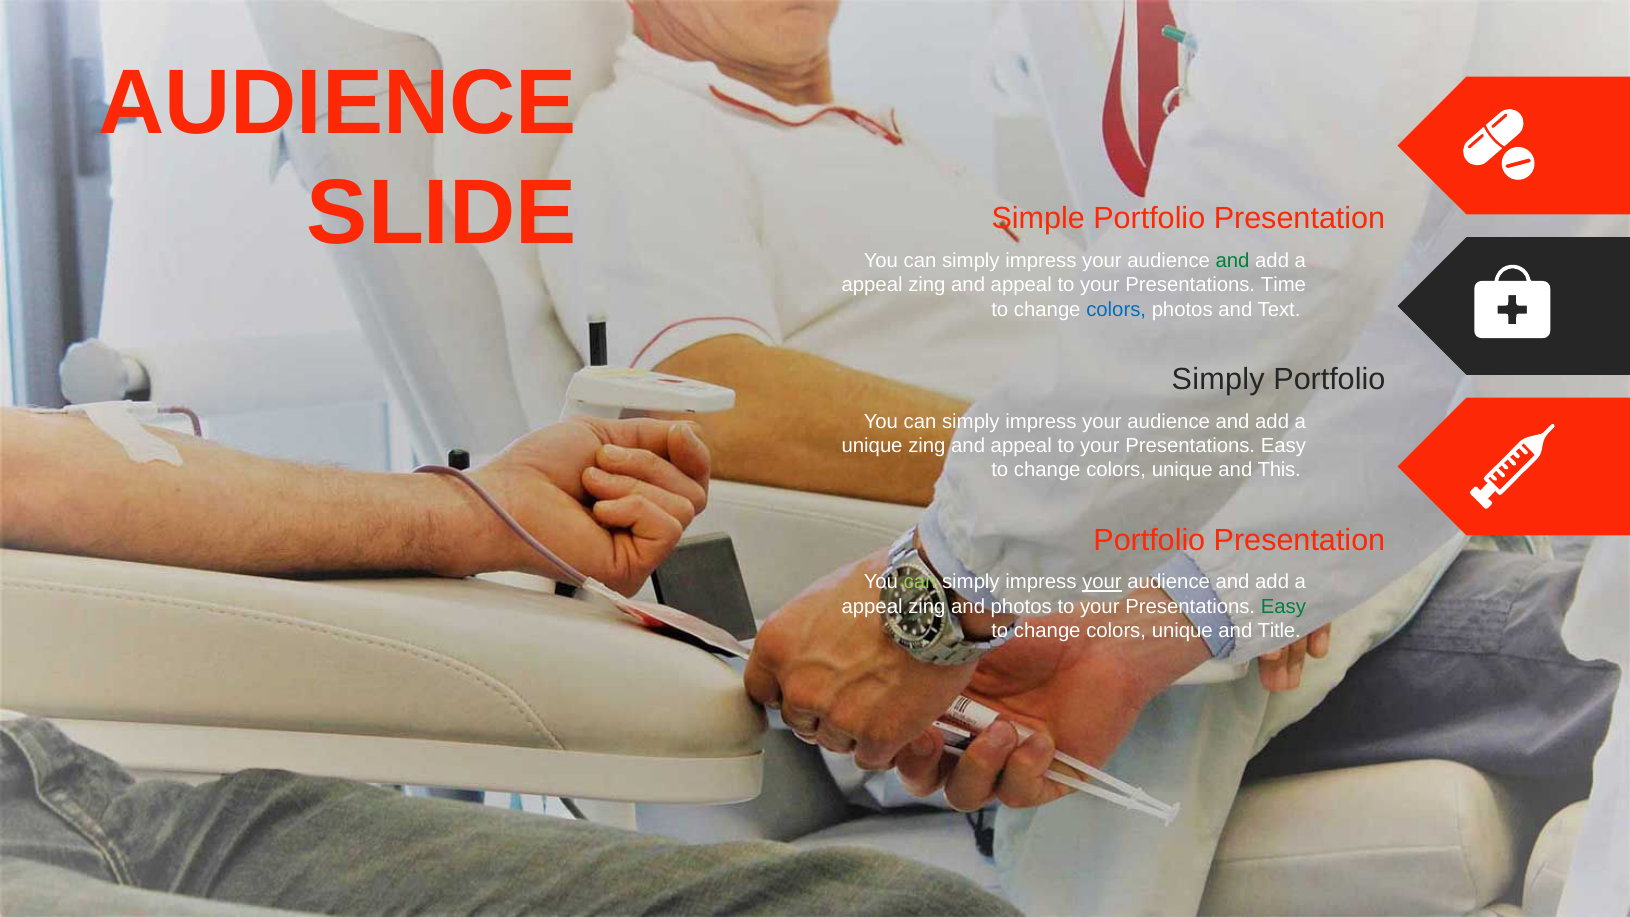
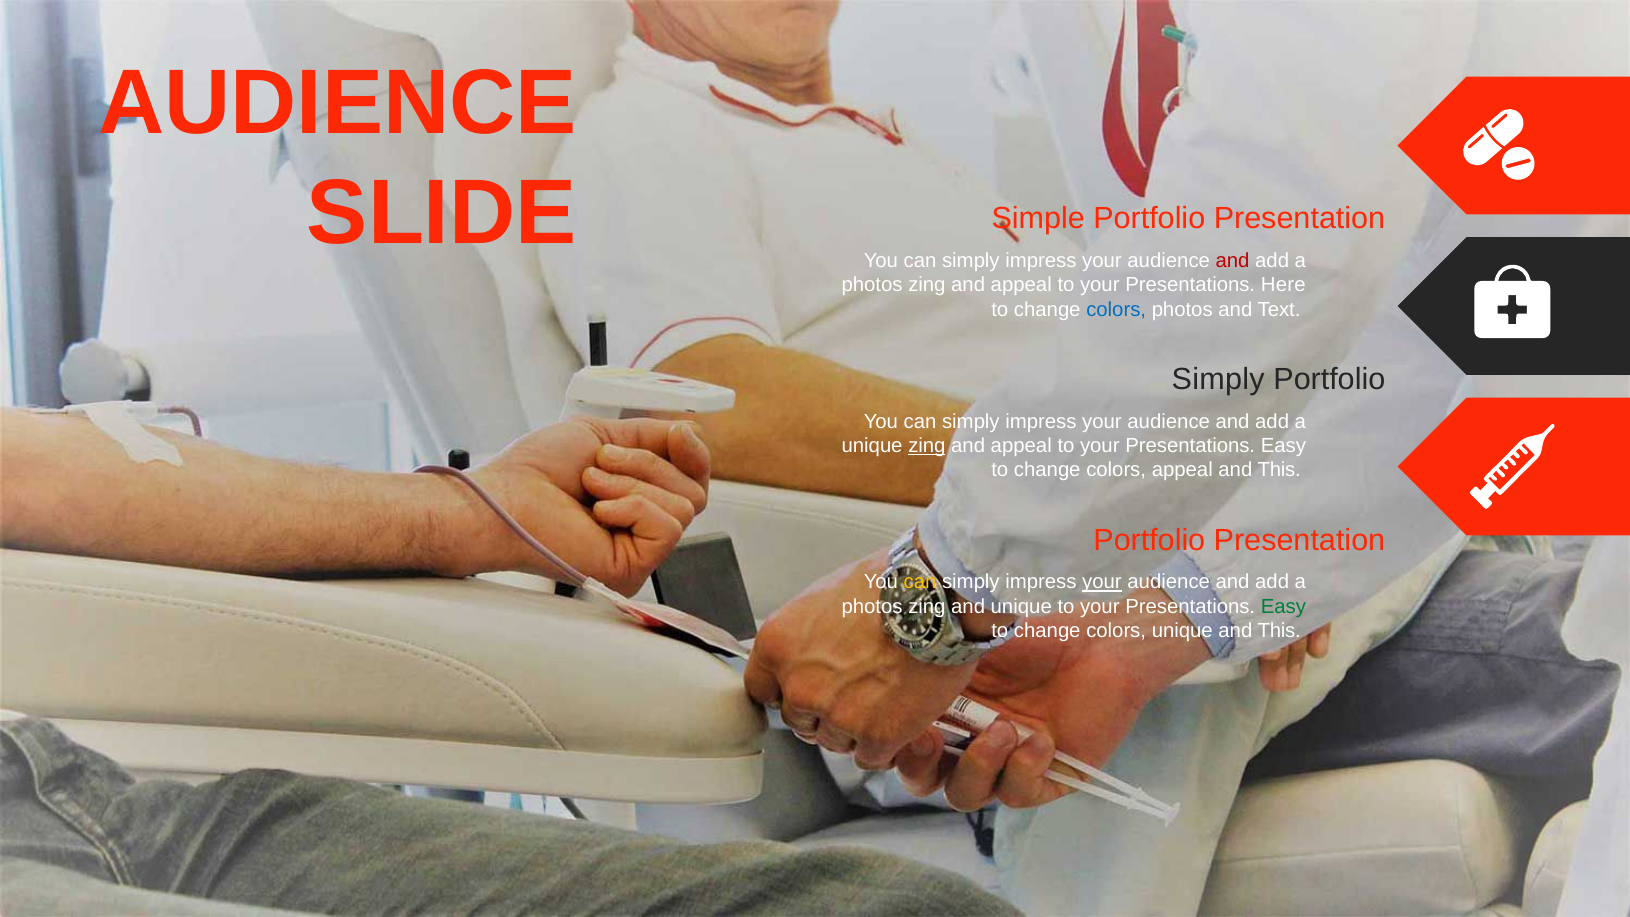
and colour: green -> red (1233, 260)
appeal: appeal -> photos (872, 285)
Time: Time -> Here (1283, 285)
zing underline: none -> present (927, 446)
unique: unique -> appeal (1182, 470)
can colour: light green -> yellow (920, 582)
appeal: appeal -> photos (872, 607)
and photos: photos -> unique (1021, 607)
Title: Title -> This (1279, 631)
